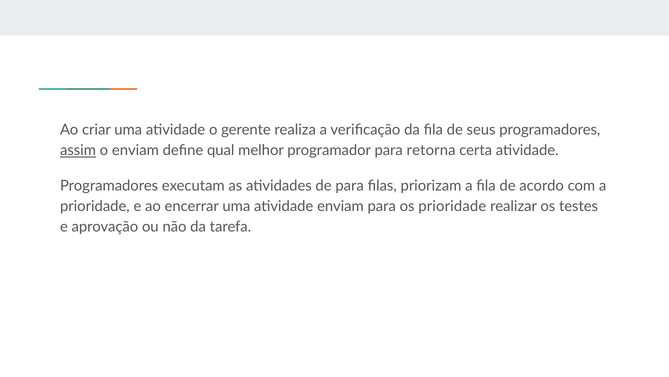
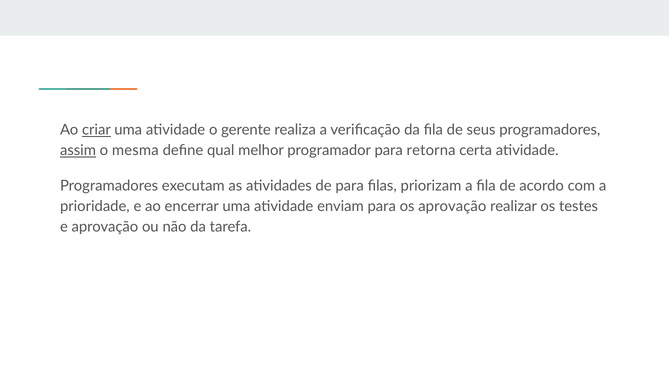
criar underline: none -> present (96, 130)
o enviam: enviam -> mesma (135, 150)
os prioridade: prioridade -> aprovação (452, 206)
